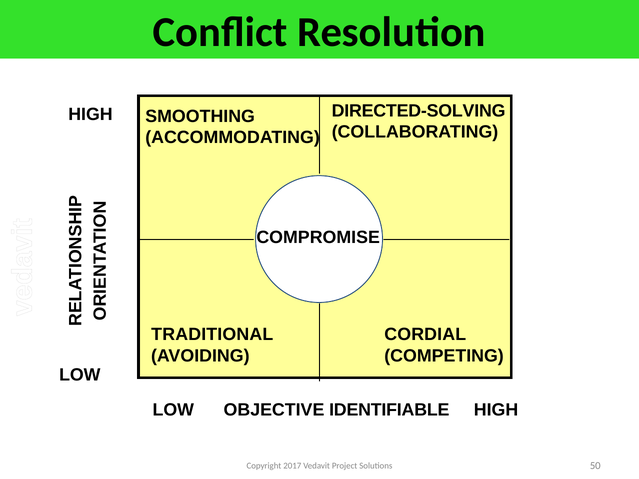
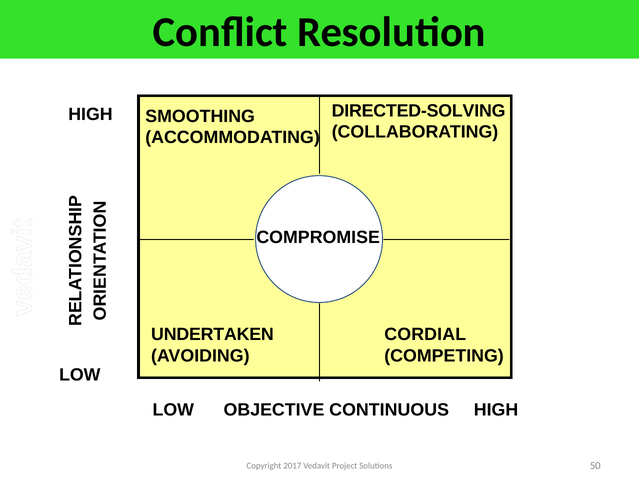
TRADITIONAL: TRADITIONAL -> UNDERTAKEN (212, 335)
IDENTIFIABLE: IDENTIFIABLE -> CONTINUOUS (389, 410)
